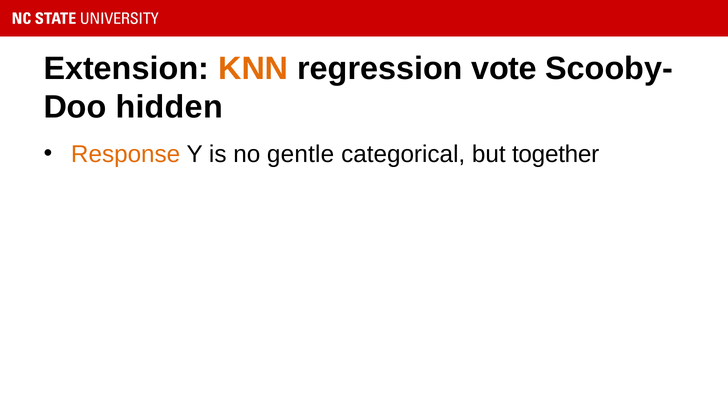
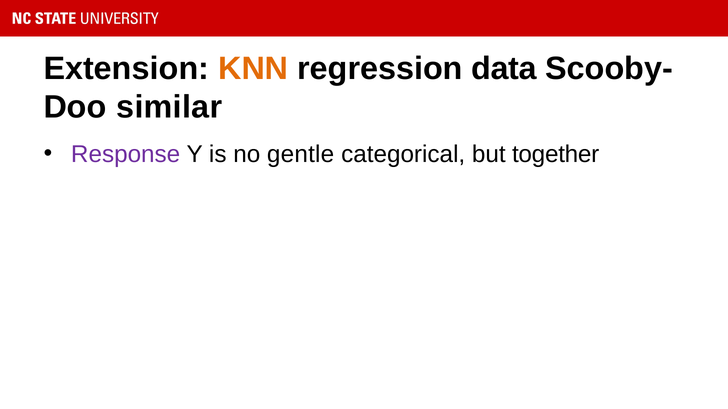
vote: vote -> data (504, 68)
hidden: hidden -> similar (169, 107)
Response colour: orange -> purple (126, 154)
